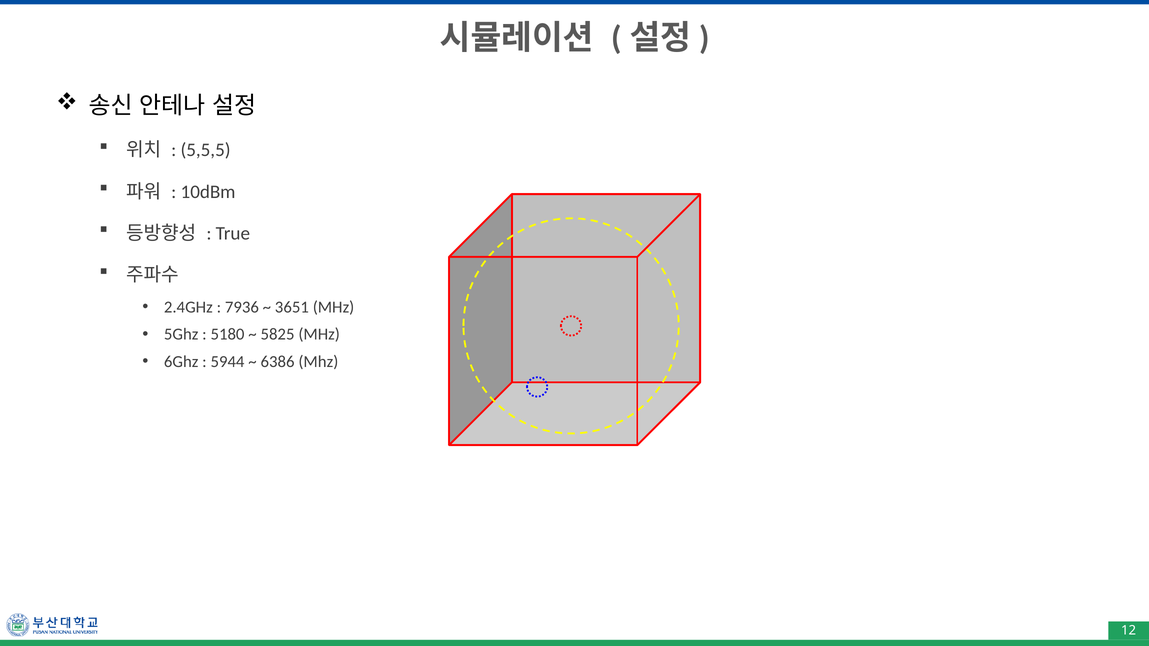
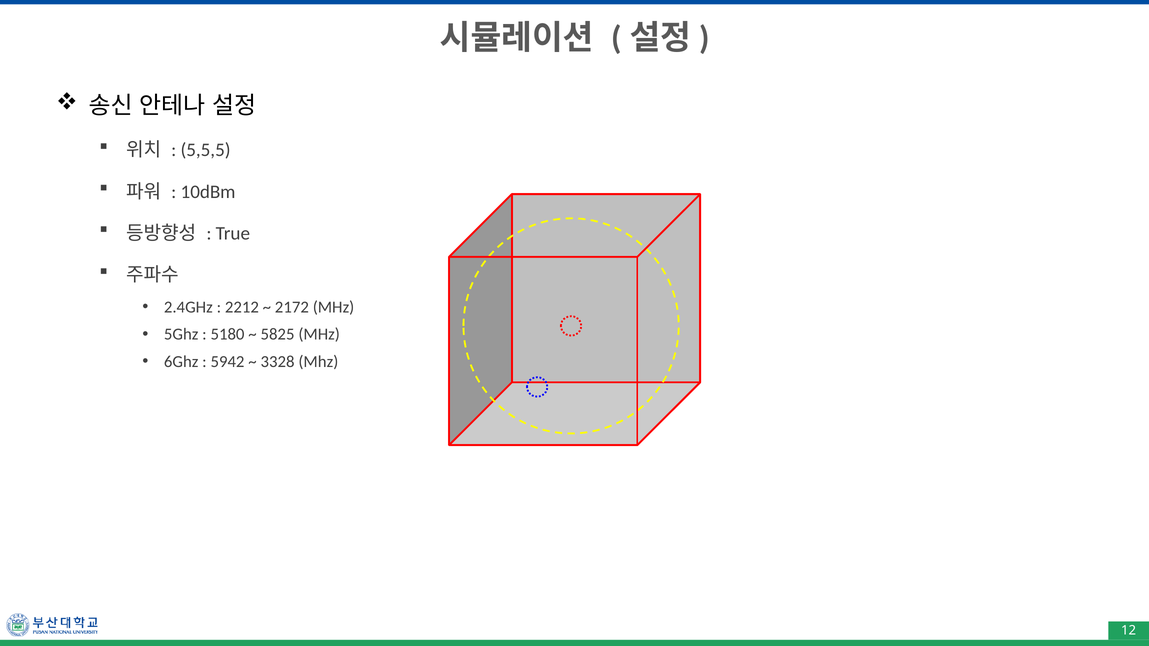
7936: 7936 -> 2212 (242, 307)
3651: 3651 -> 2172 (292, 307)
5944: 5944 -> 5942 (228, 362)
6386: 6386 -> 3328 (278, 362)
